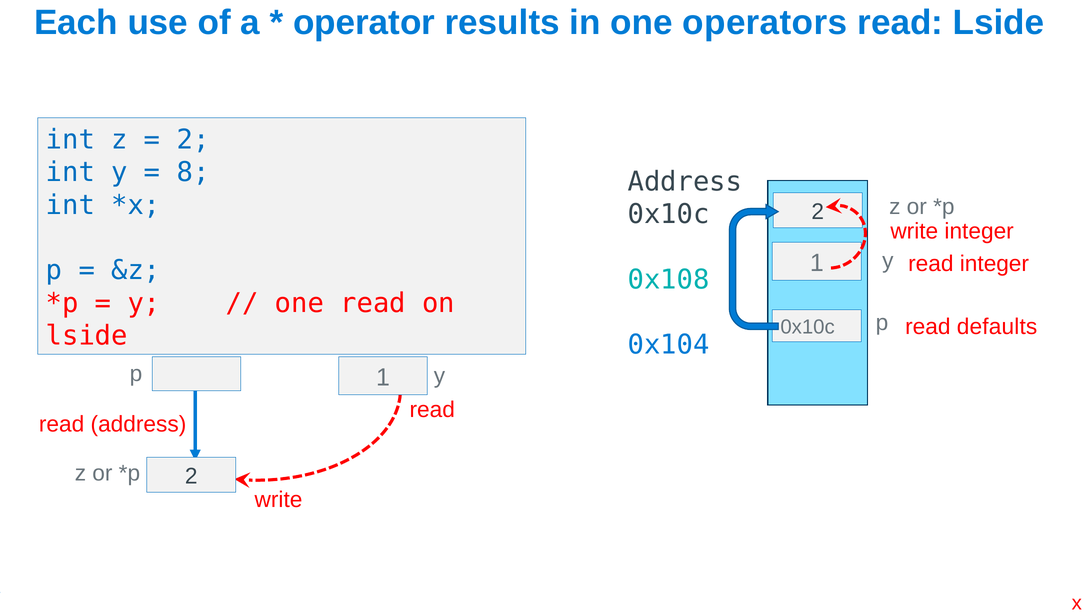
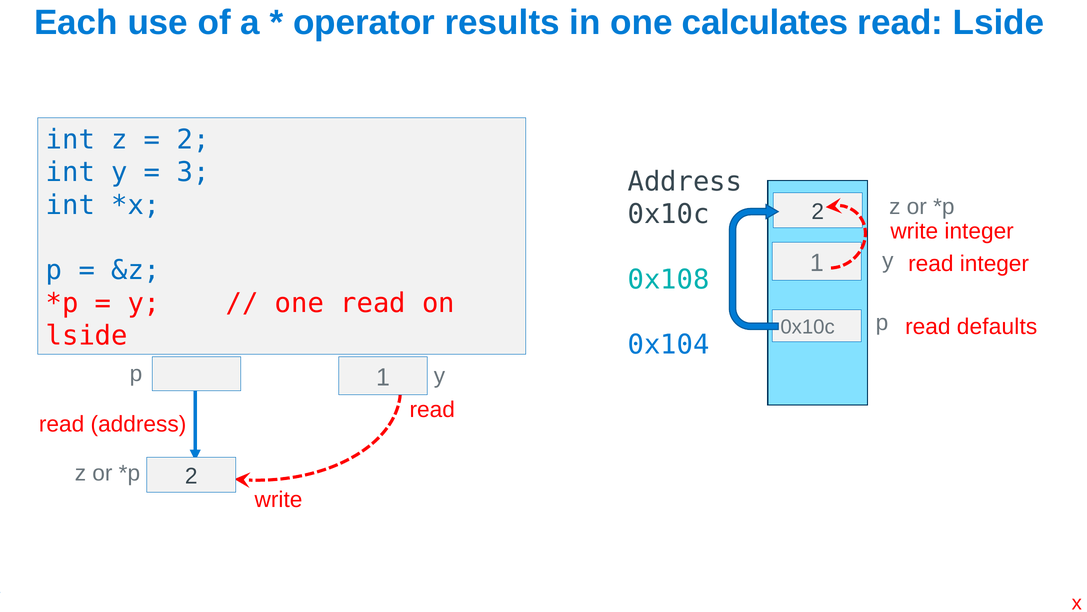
operators: operators -> calculates (765, 22)
8: 8 -> 3 (193, 172)
